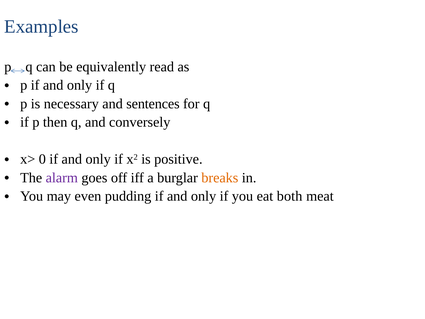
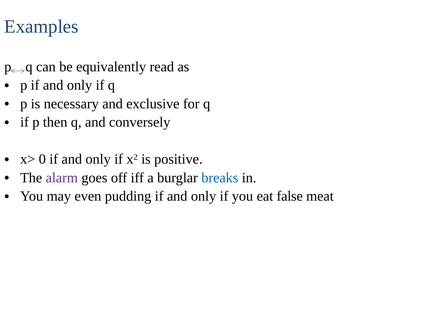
sentences: sentences -> exclusive (153, 104)
breaks colour: orange -> blue (220, 178)
both: both -> false (290, 196)
